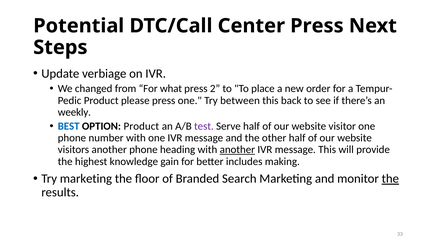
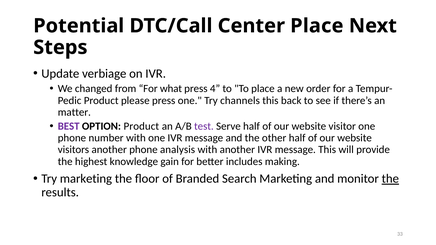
Center Press: Press -> Place (317, 26)
2: 2 -> 4 (215, 89)
between: between -> channels (240, 101)
weekly: weekly -> matter (74, 112)
BEST colour: blue -> purple (69, 126)
heading: heading -> analysis (178, 150)
another underline: present -> none (237, 150)
